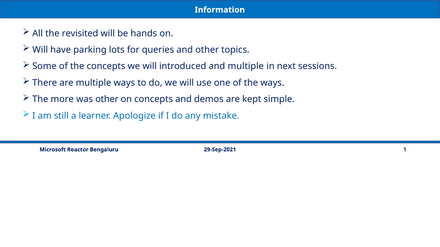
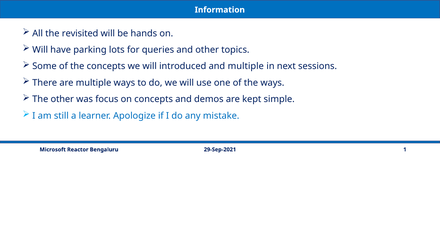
The more: more -> other (62, 99)
was other: other -> focus (107, 99)
